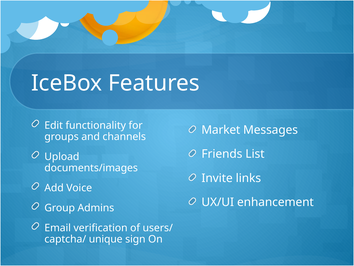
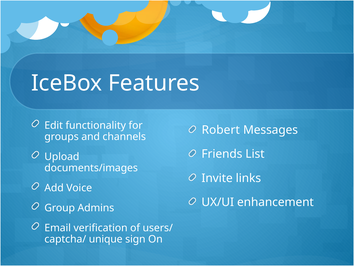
Market: Market -> Robert (221, 130)
